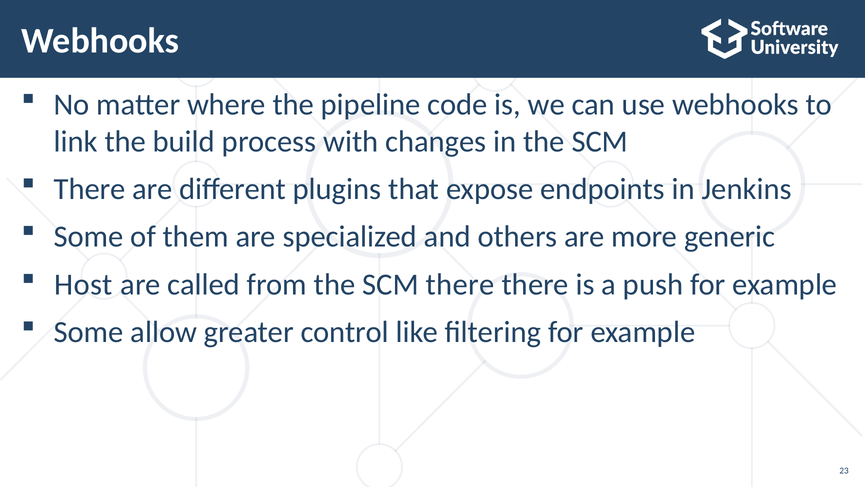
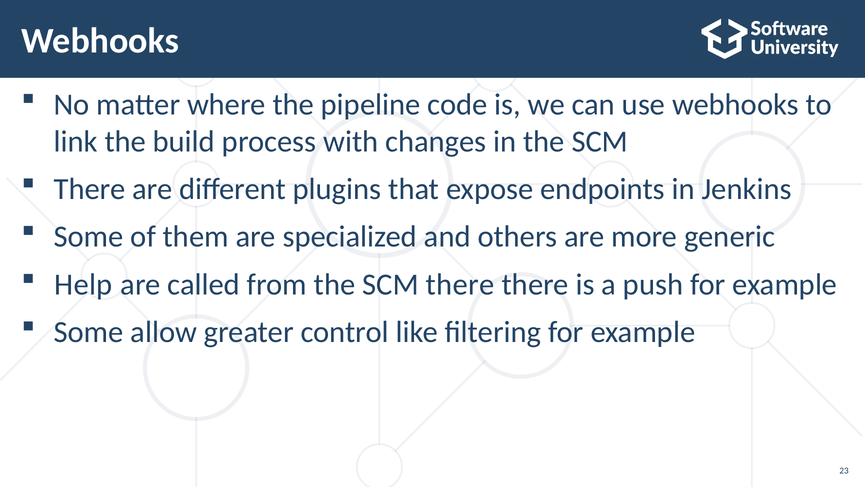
Host: Host -> Help (83, 284)
